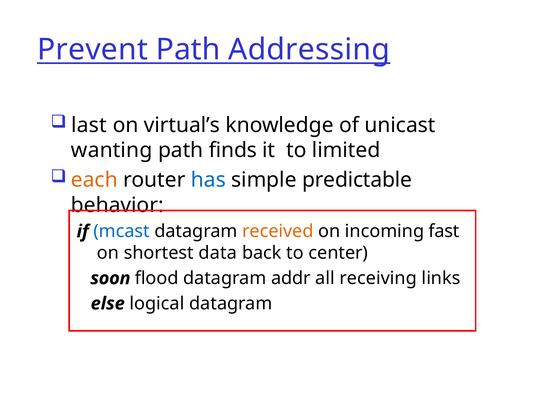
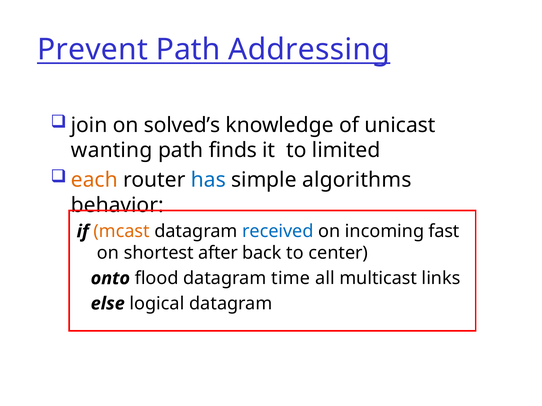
last: last -> join (89, 125)
virtual’s: virtual’s -> solved’s (182, 125)
predictable: predictable -> algorithms (357, 180)
mcast colour: blue -> orange (122, 232)
received colour: orange -> blue (278, 232)
data: data -> after (218, 253)
soon: soon -> onto (110, 279)
addr: addr -> time (291, 279)
receiving: receiving -> multicast (378, 279)
